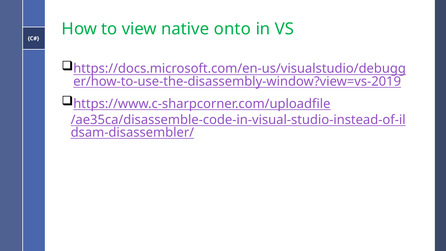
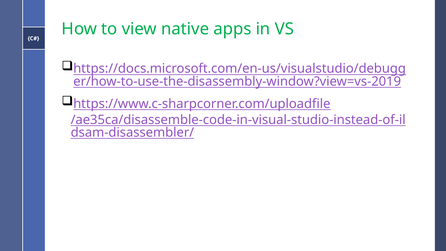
onto: onto -> apps (232, 29)
